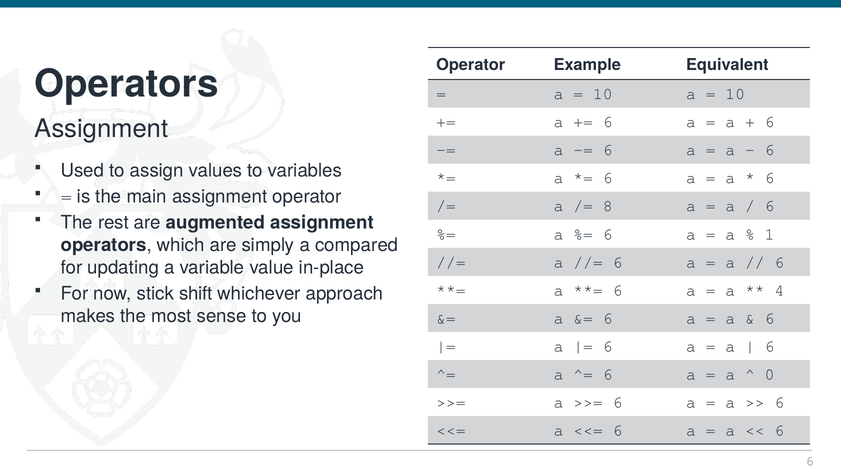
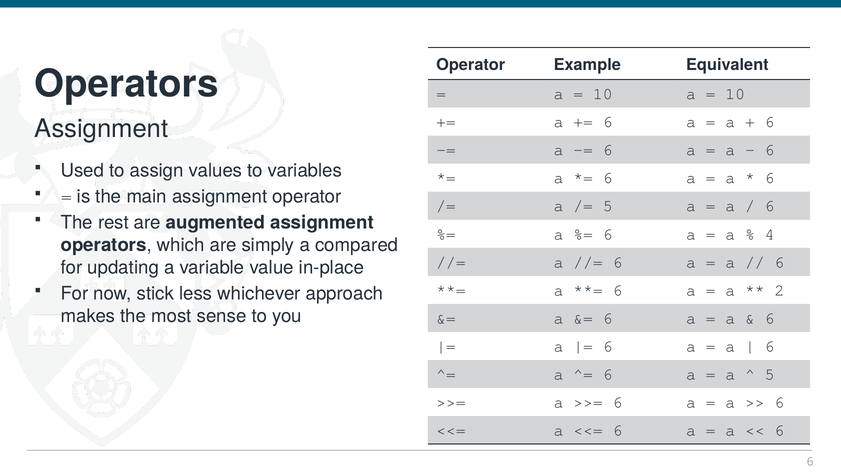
8: 8 -> 5 (608, 206)
1: 1 -> 4 (770, 234)
4: 4 -> 2 (779, 291)
shift: shift -> less (196, 294)
0: 0 -> 5 (770, 375)
